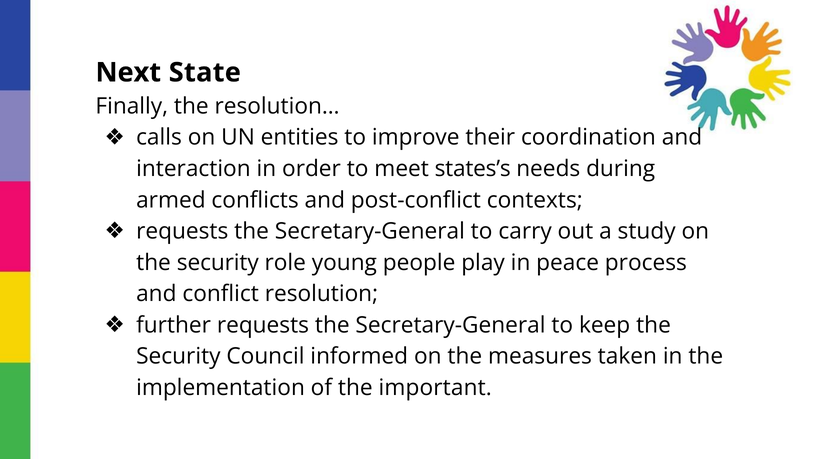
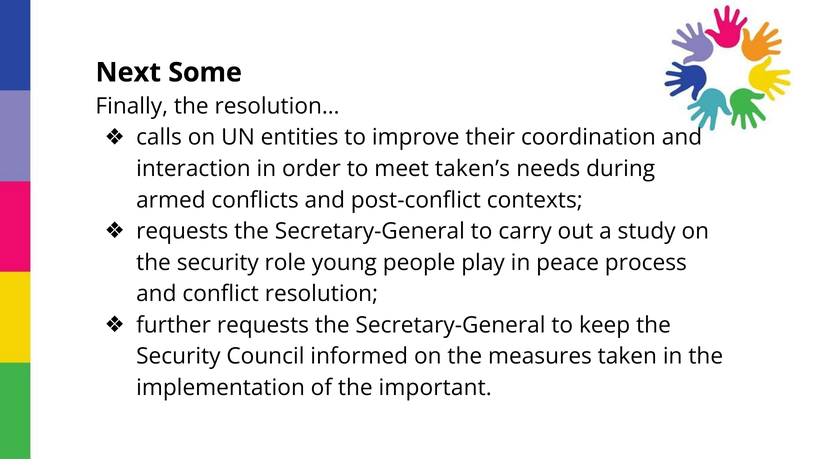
State: State -> Some (205, 72)
states’s: states’s -> taken’s (472, 169)
